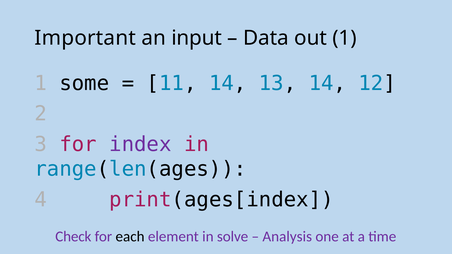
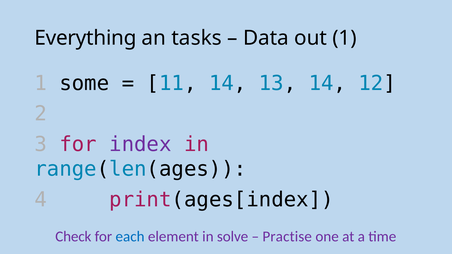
Important: Important -> Everything (85, 38)
input: input -> tasks (197, 38)
each colour: black -> blue (130, 237)
Analysis: Analysis -> Practise (287, 237)
